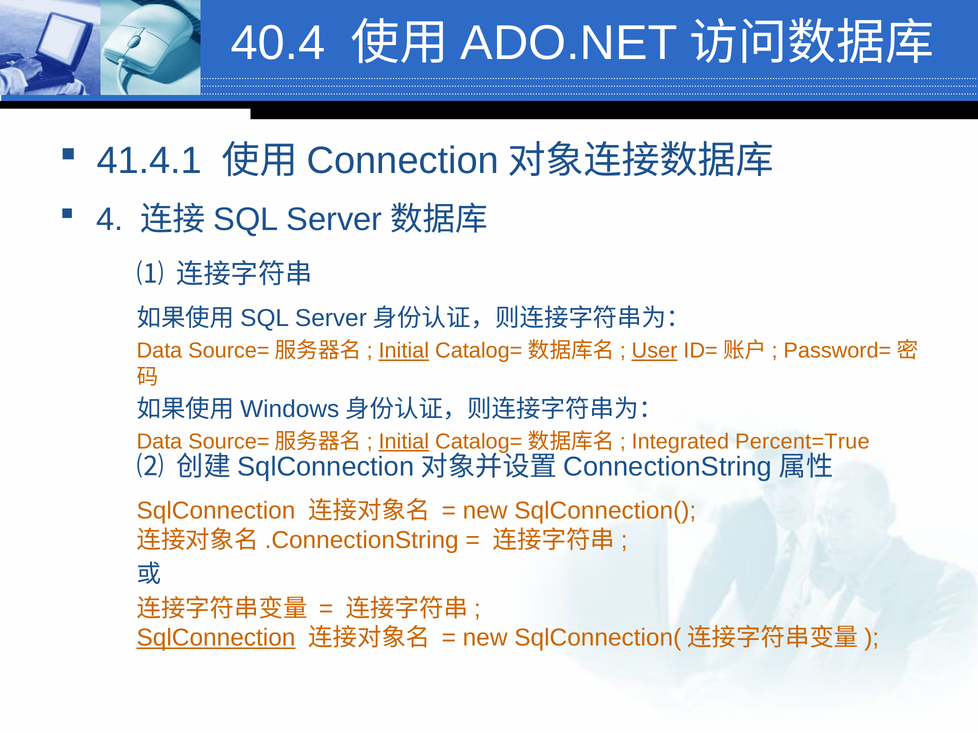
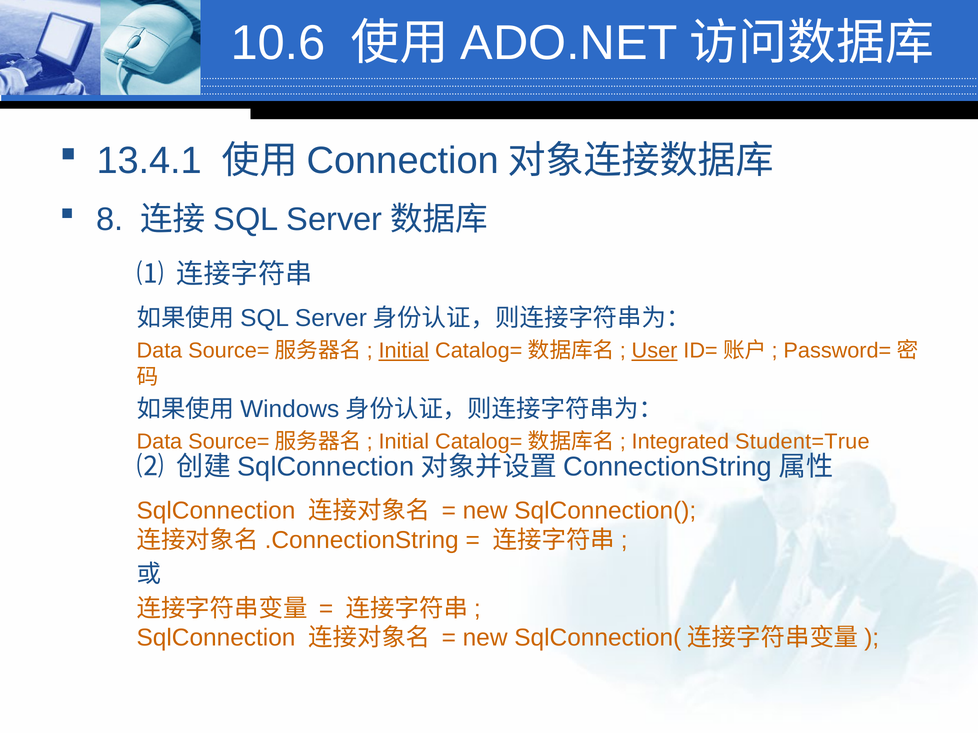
40.4: 40.4 -> 10.6 (278, 43)
41.4.1: 41.4.1 -> 13.4.1 (149, 161)
4: 4 -> 8 (110, 220)
Initial underline: present -> none (404, 442)
Percent=True: Percent=True -> Student=True (802, 442)
SqlConnection underline: present -> none (216, 638)
